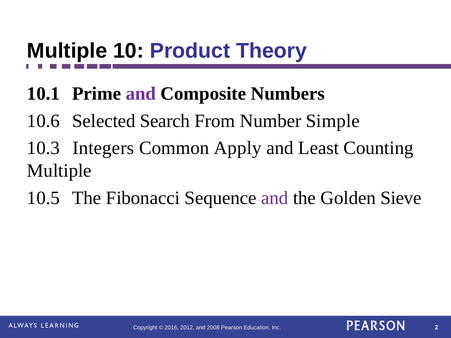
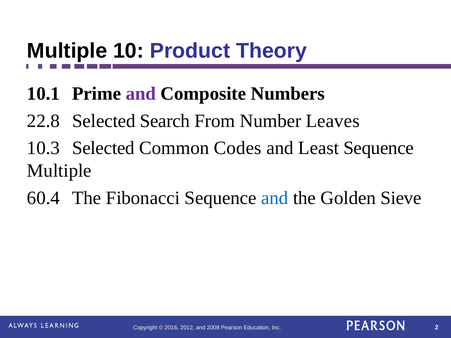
10.6: 10.6 -> 22.8 (43, 121)
Simple: Simple -> Leaves (333, 121)
10.3 Integers: Integers -> Selected (103, 148)
Apply: Apply -> Codes (238, 148)
Least Counting: Counting -> Sequence (379, 148)
10.5: 10.5 -> 60.4 (43, 198)
and colour: purple -> blue (275, 198)
